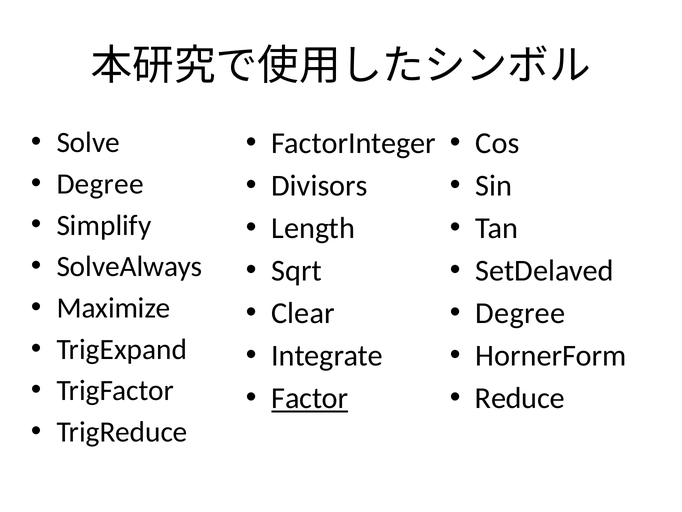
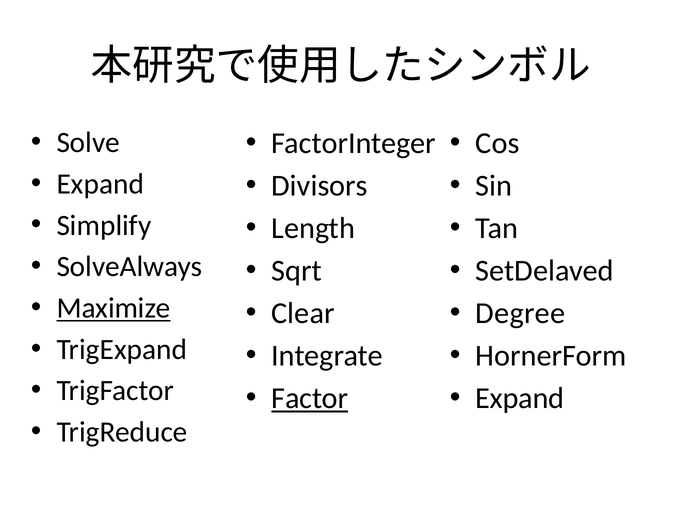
Degree: Degree -> Expand (100, 184)
Maximize underline: none -> present (114, 308)
Reduce: Reduce -> Expand (520, 398)
